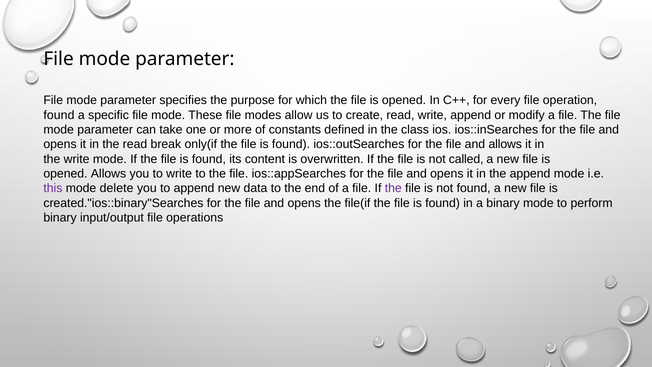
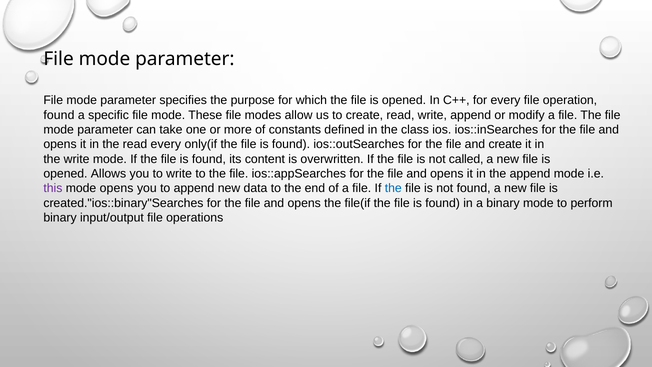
read break: break -> every (166, 144)
and allows: allows -> create (505, 144)
mode delete: delete -> opens (117, 188)
the colour: purple -> blue (393, 188)
